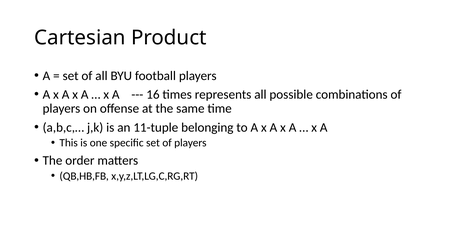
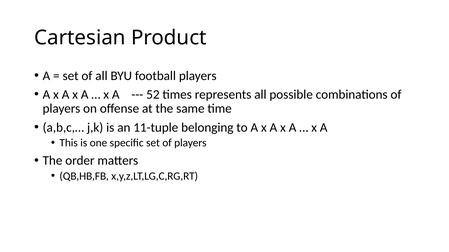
16: 16 -> 52 (153, 95)
